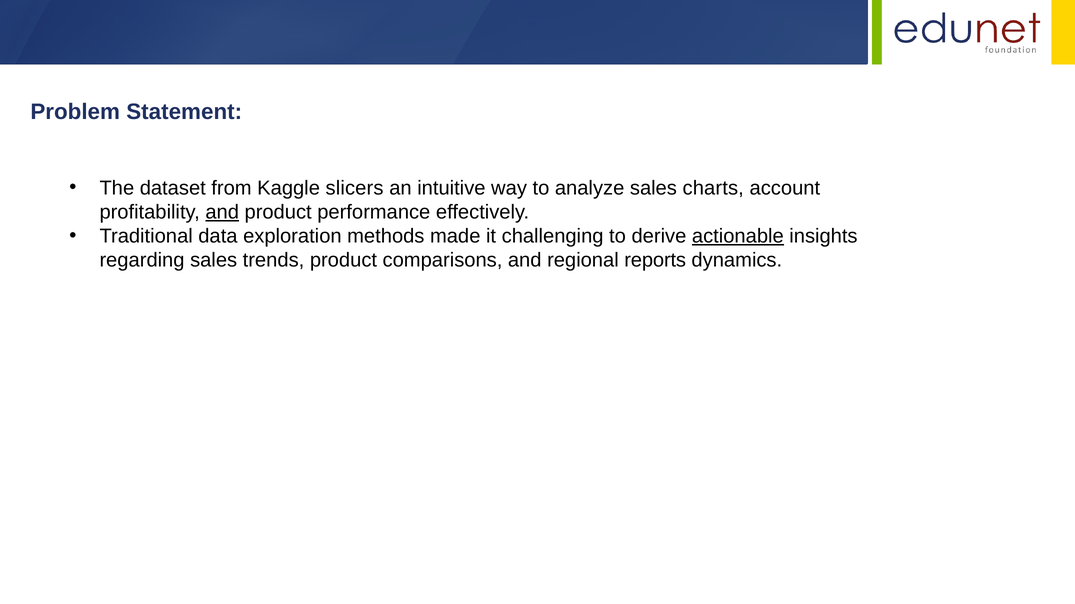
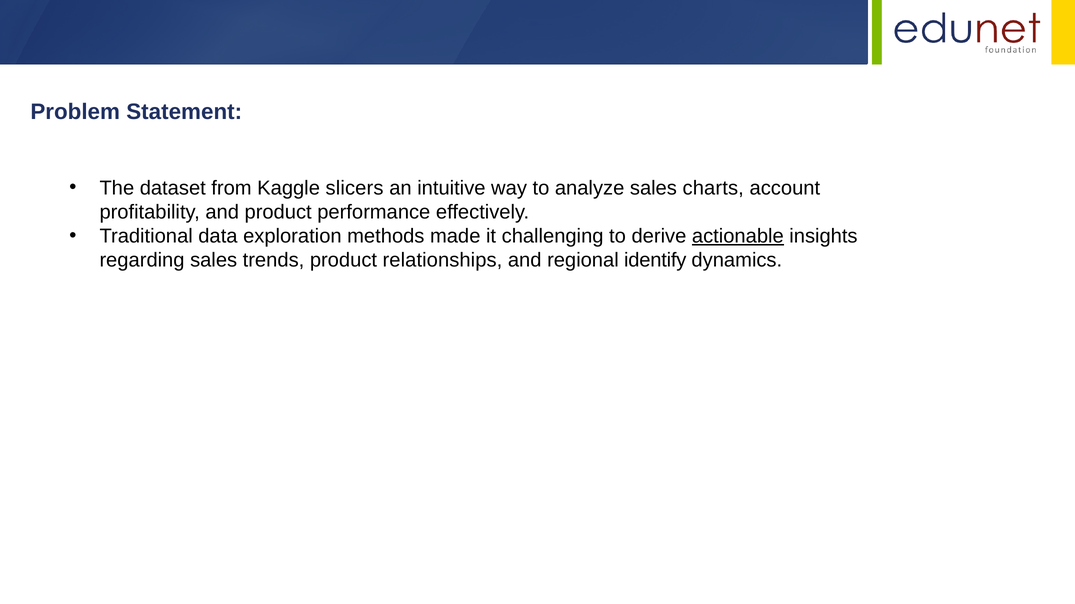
and underline: present -> none (222, 212)
comparisons: comparisons -> relationships (442, 261)
reports: reports -> identify (655, 261)
